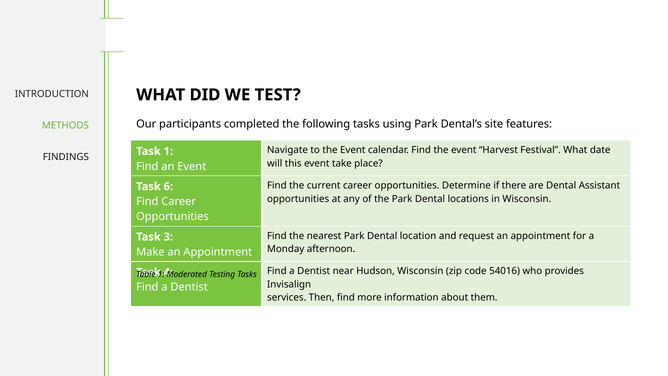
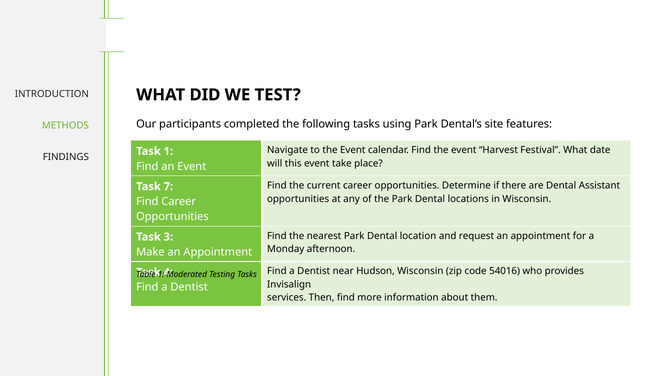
6: 6 -> 7 (168, 186)
